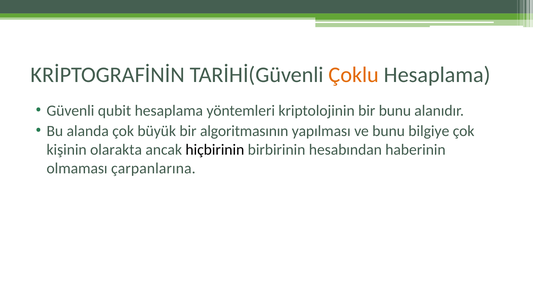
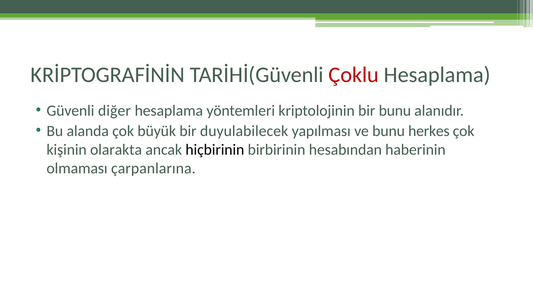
Çoklu colour: orange -> red (354, 75)
qubit: qubit -> diğer (114, 111)
algoritmasının: algoritmasının -> duyulabilecek (244, 131)
bilgiye: bilgiye -> herkes (429, 131)
